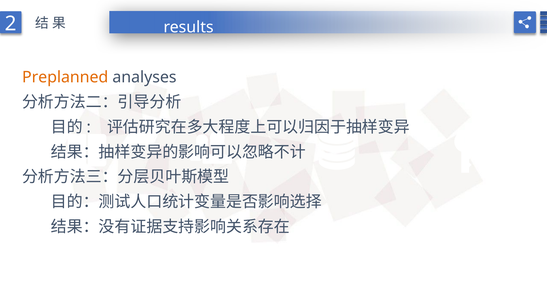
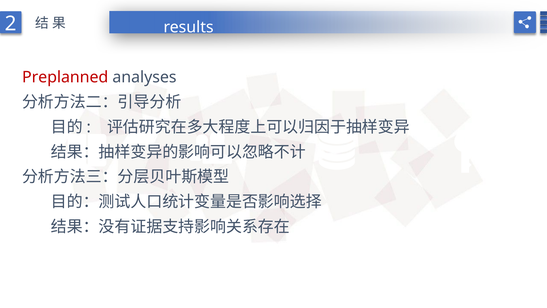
Preplanned colour: orange -> red (65, 77)
